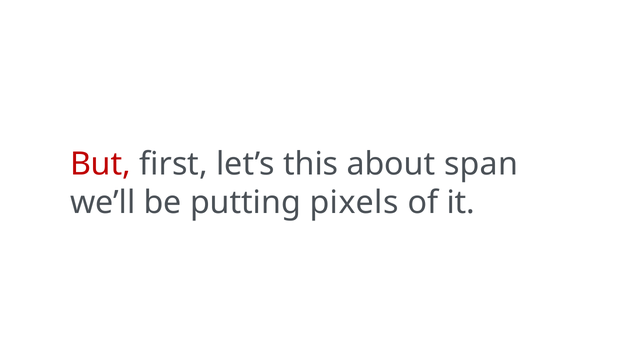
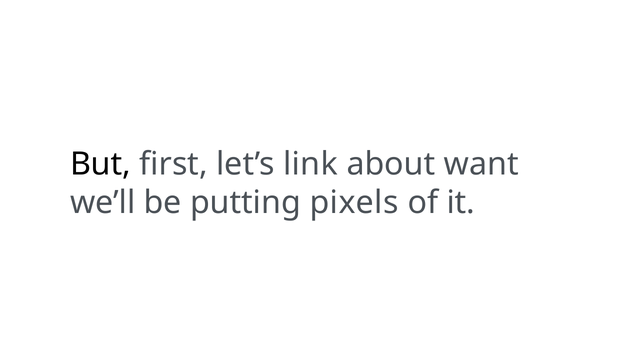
But colour: red -> black (101, 164)
this: this -> link (311, 164)
span: span -> want (481, 164)
